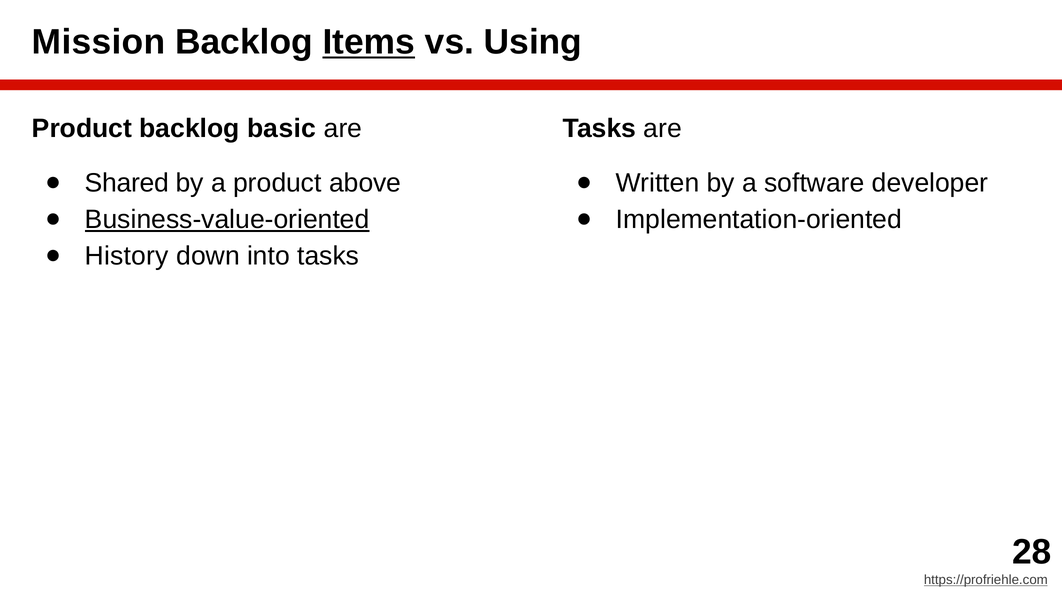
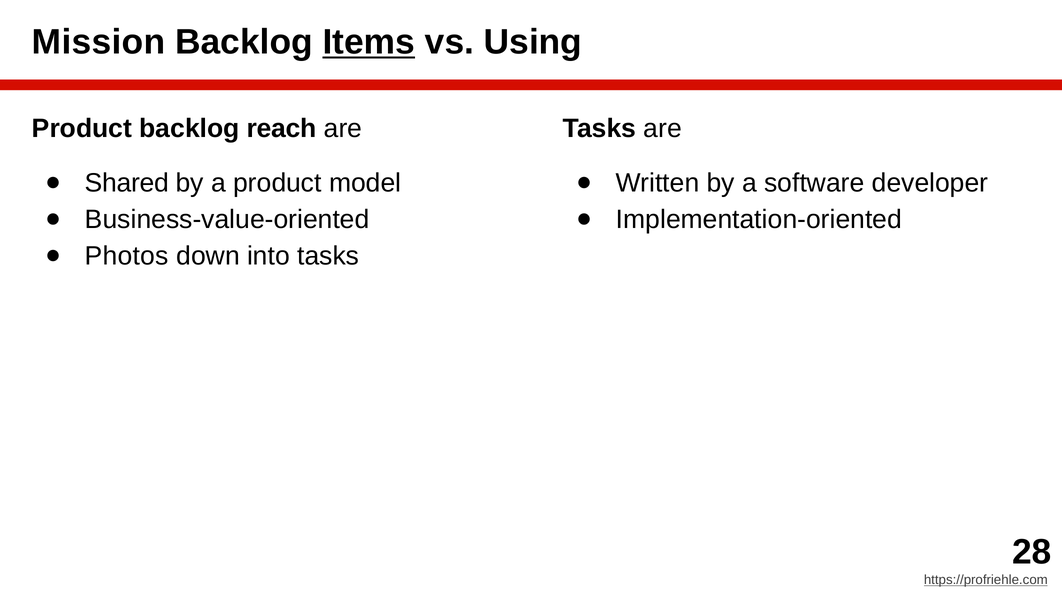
basic: basic -> reach (282, 129)
above: above -> model (365, 183)
Business-value-oriented underline: present -> none (227, 220)
History: History -> Photos (127, 256)
